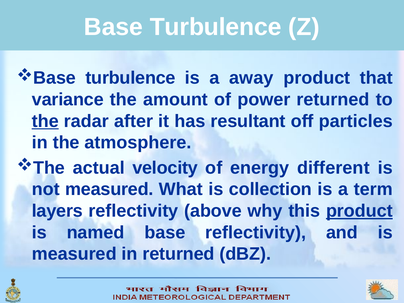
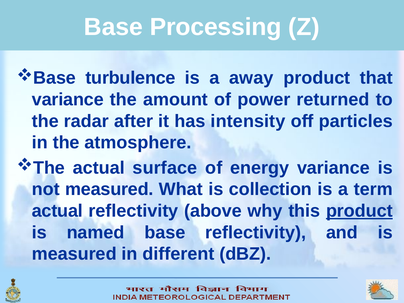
Base Turbulence: Turbulence -> Processing (216, 27)
the underline: present -> none (45, 121)
resultant: resultant -> intensity (248, 121)
velocity: velocity -> surface (165, 168)
energy different: different -> variance (333, 168)
layers: layers -> actual (57, 211)
in returned: returned -> different (178, 254)
